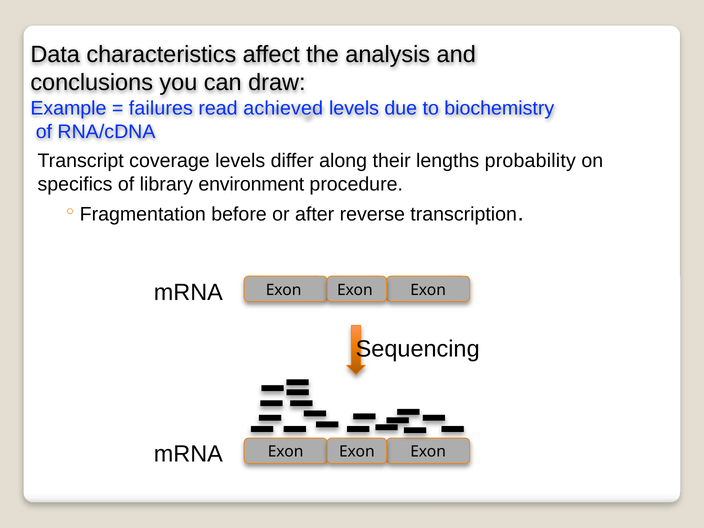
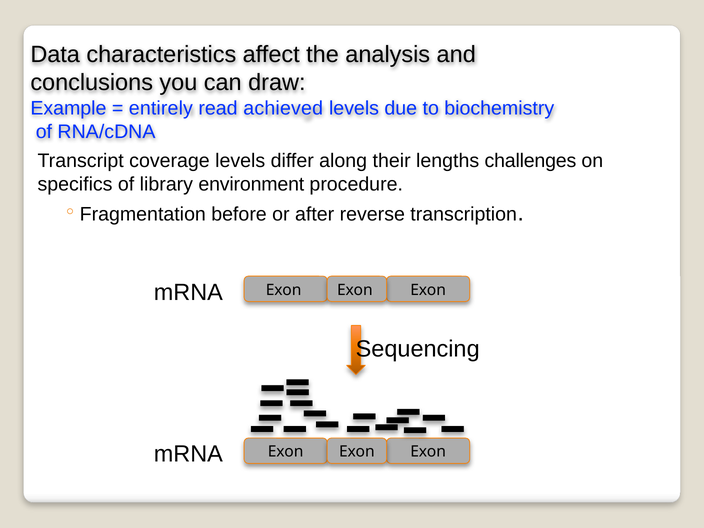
failures: failures -> entirely (161, 108)
probability: probability -> challenges (530, 161)
